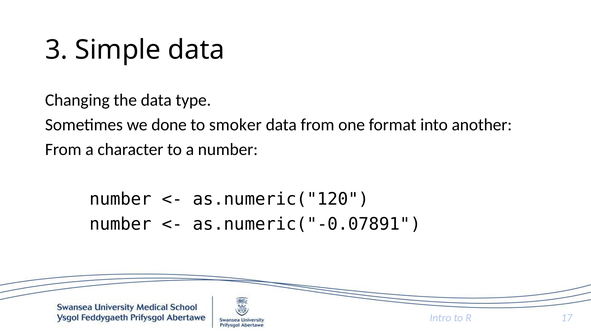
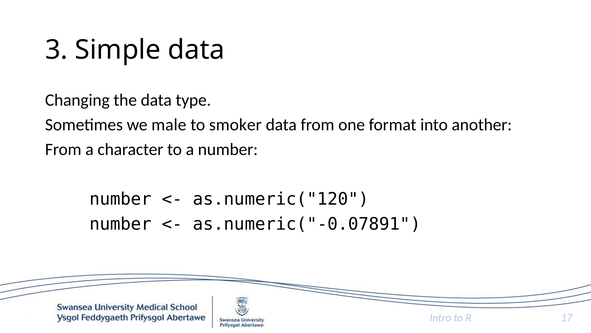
done: done -> male (169, 125)
